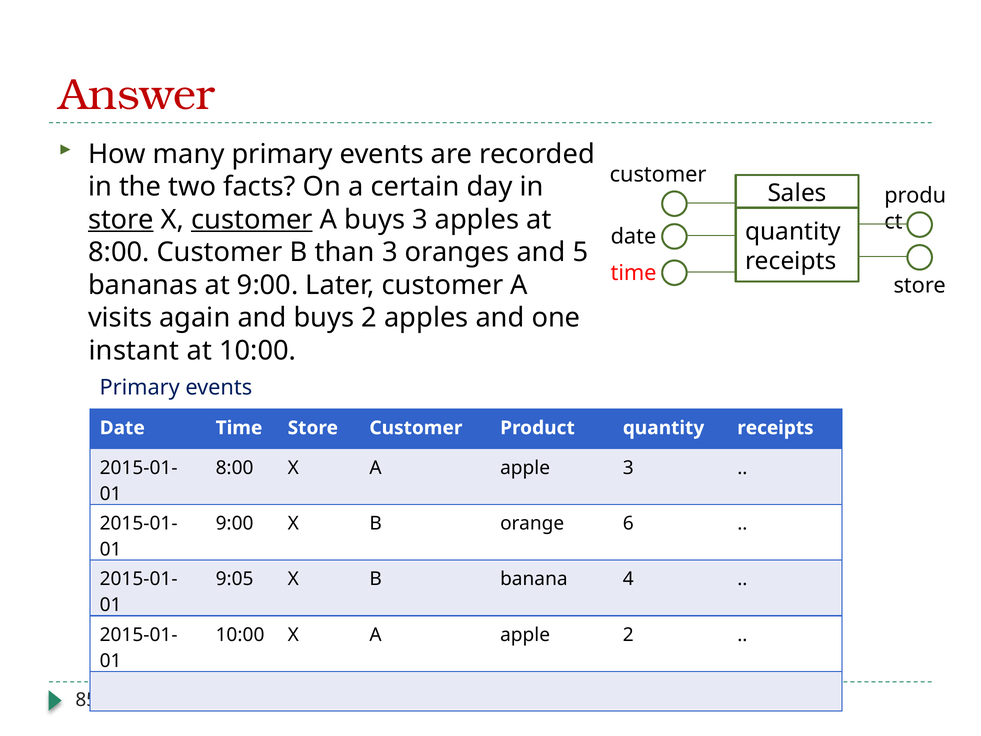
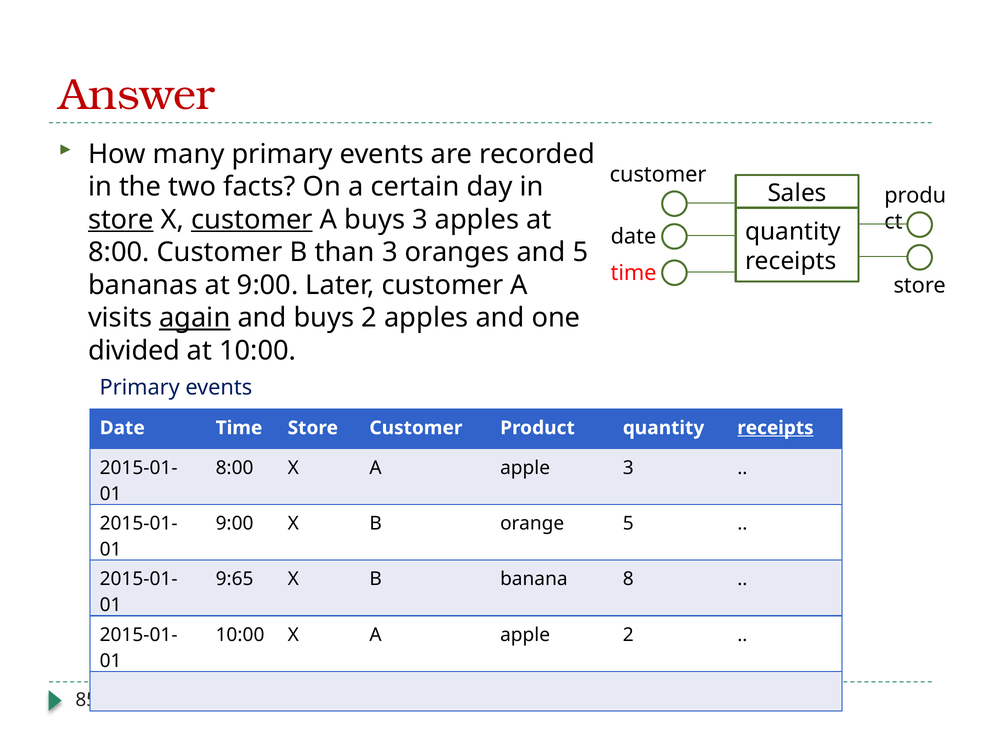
again underline: none -> present (195, 318)
instant: instant -> divided (134, 350)
receipts underline: none -> present (775, 428)
orange 6: 6 -> 5 (628, 523)
9:05: 9:05 -> 9:65 (235, 579)
4: 4 -> 8 (628, 579)
